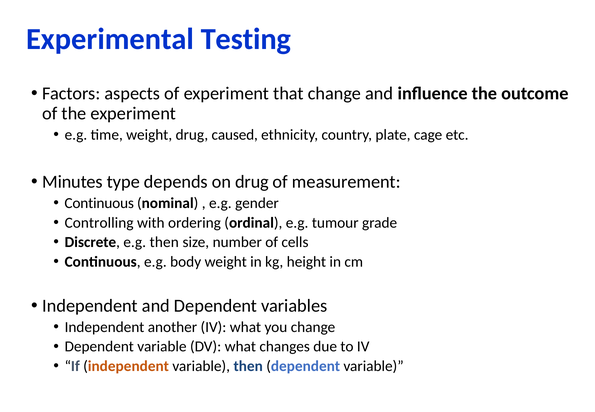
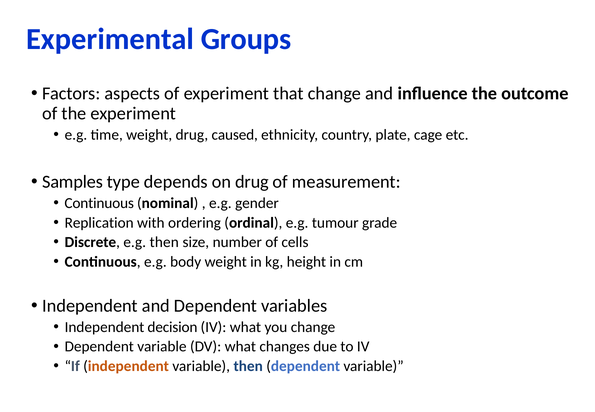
Testing: Testing -> Groups (246, 39)
Minutes: Minutes -> Samples (73, 182)
Controlling: Controlling -> Replication (99, 223)
another: another -> decision (172, 327)
